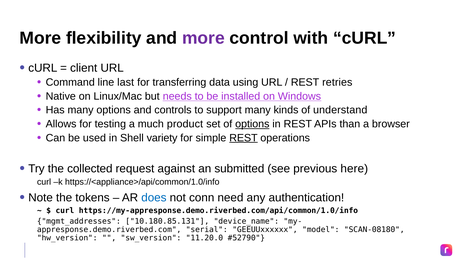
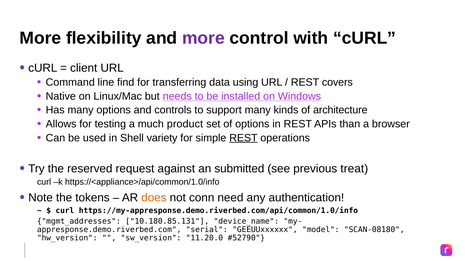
last: last -> find (126, 82)
retries: retries -> covers (337, 82)
understand: understand -> architecture (340, 110)
options underline: present -> none (252, 124)
collected: collected -> reserved (90, 169)
here: here -> treat (354, 169)
does colour: blue -> orange (154, 198)
